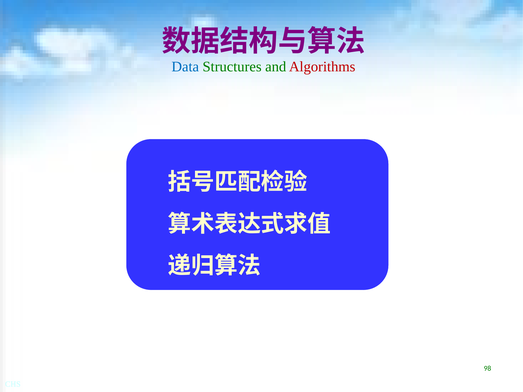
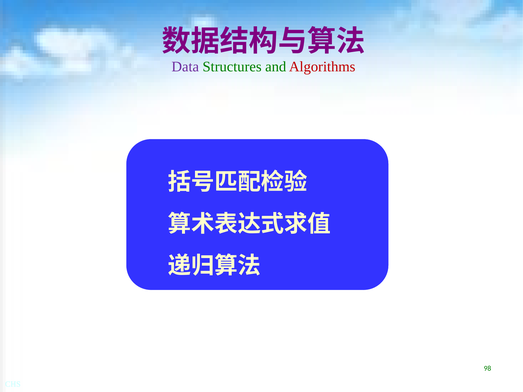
Data colour: blue -> purple (185, 67)
